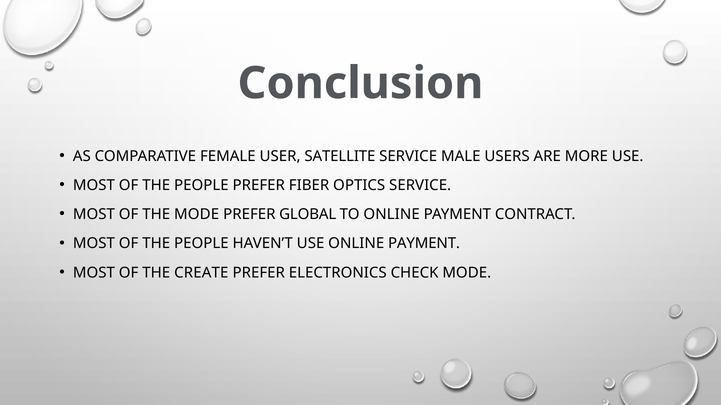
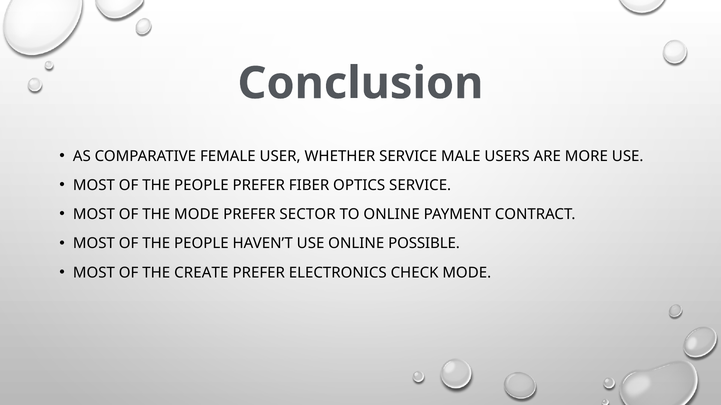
SATELLITE: SATELLITE -> WHETHER (340, 156)
GLOBAL: GLOBAL -> SECTOR (308, 215)
USE ONLINE PAYMENT: PAYMENT -> POSSIBLE (424, 244)
